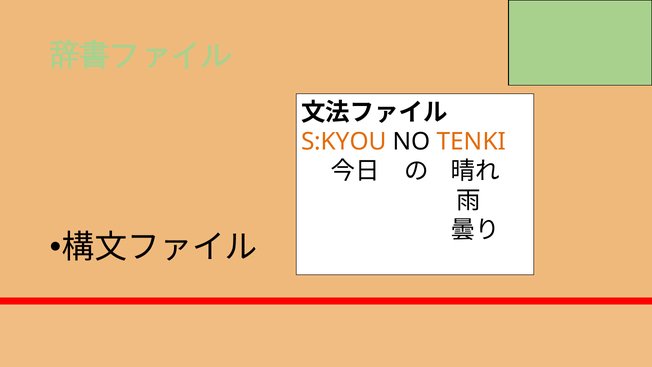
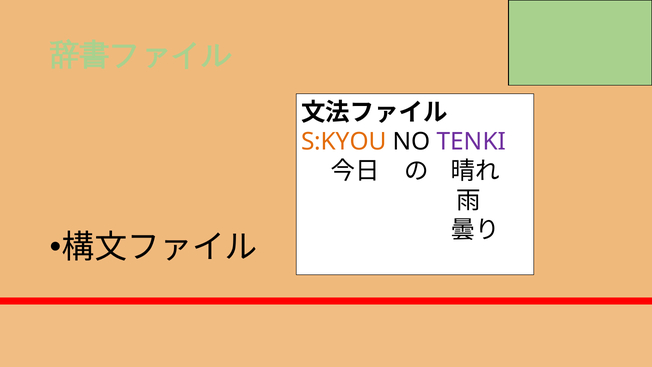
TENKI colour: orange -> purple (471, 142)
